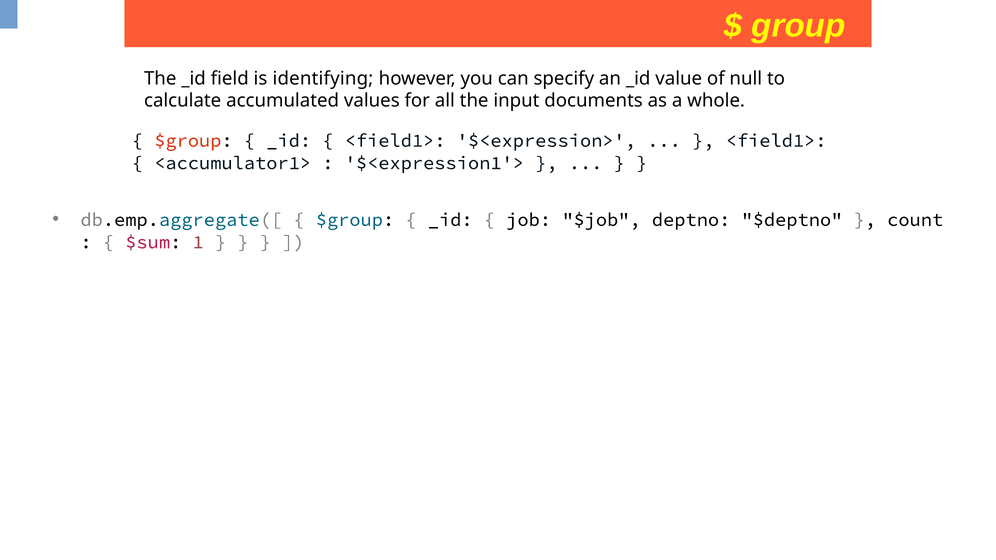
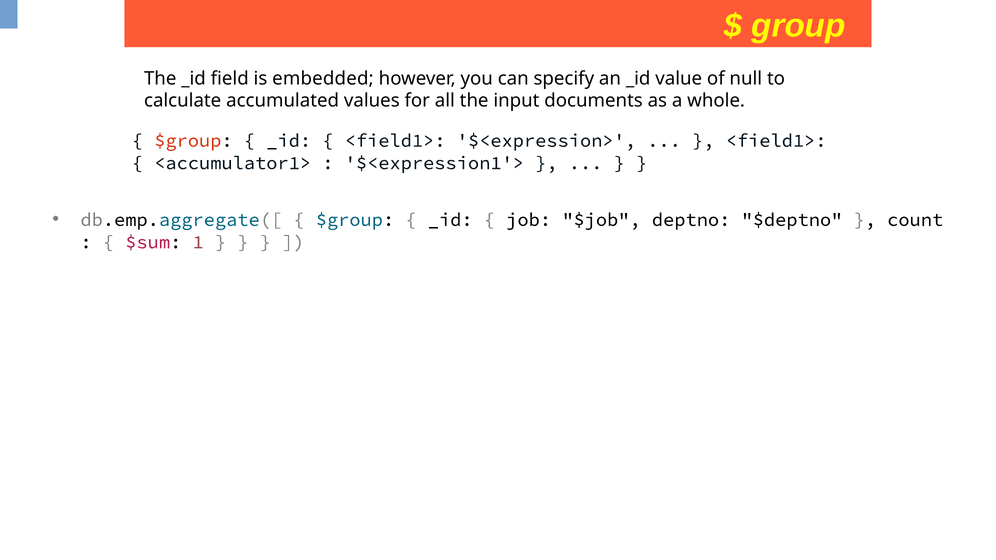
identifying: identifying -> embedded (323, 78)
